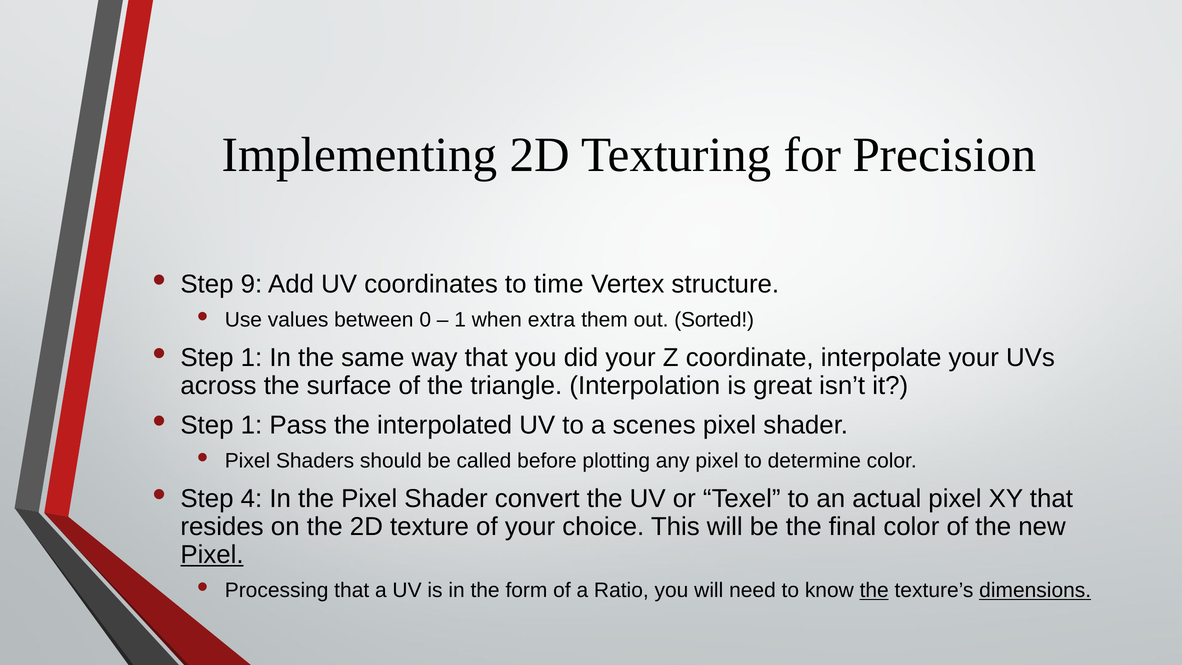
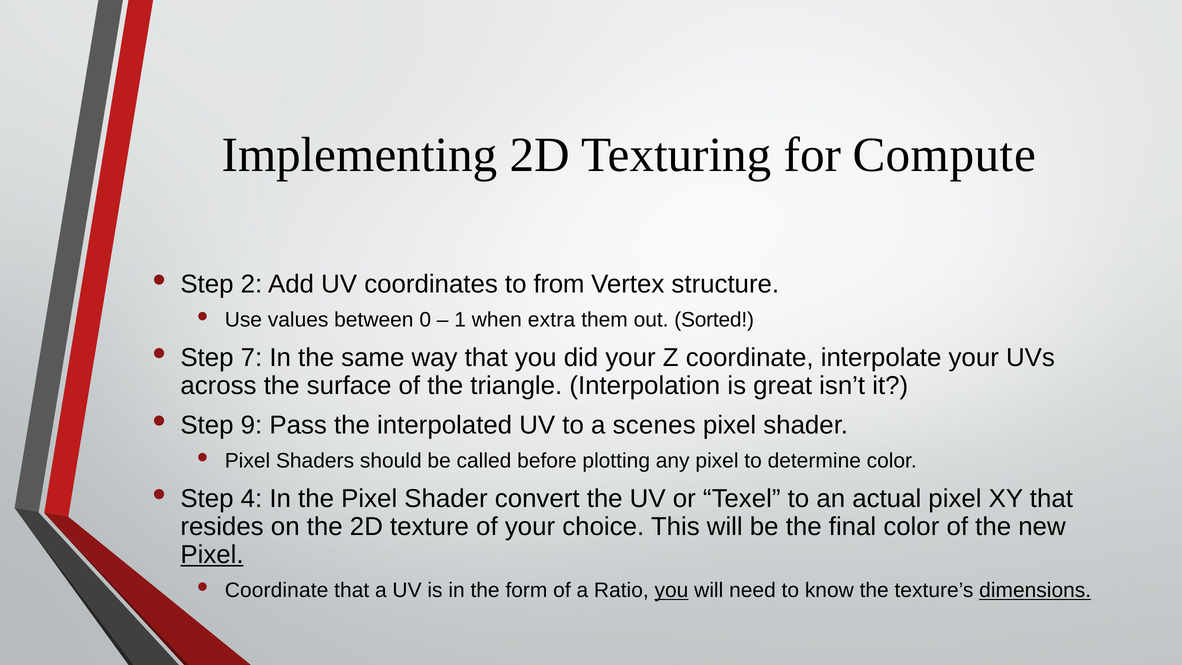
Precision: Precision -> Compute (944, 155)
9: 9 -> 2 (251, 284)
time: time -> from (559, 284)
1: 1 -> 7 (251, 358)
1: 1 -> 9 (251, 425)
Processing: Processing -> Coordinate (277, 590)
you underline: none -> present (671, 590)
the underline: present -> none (874, 590)
